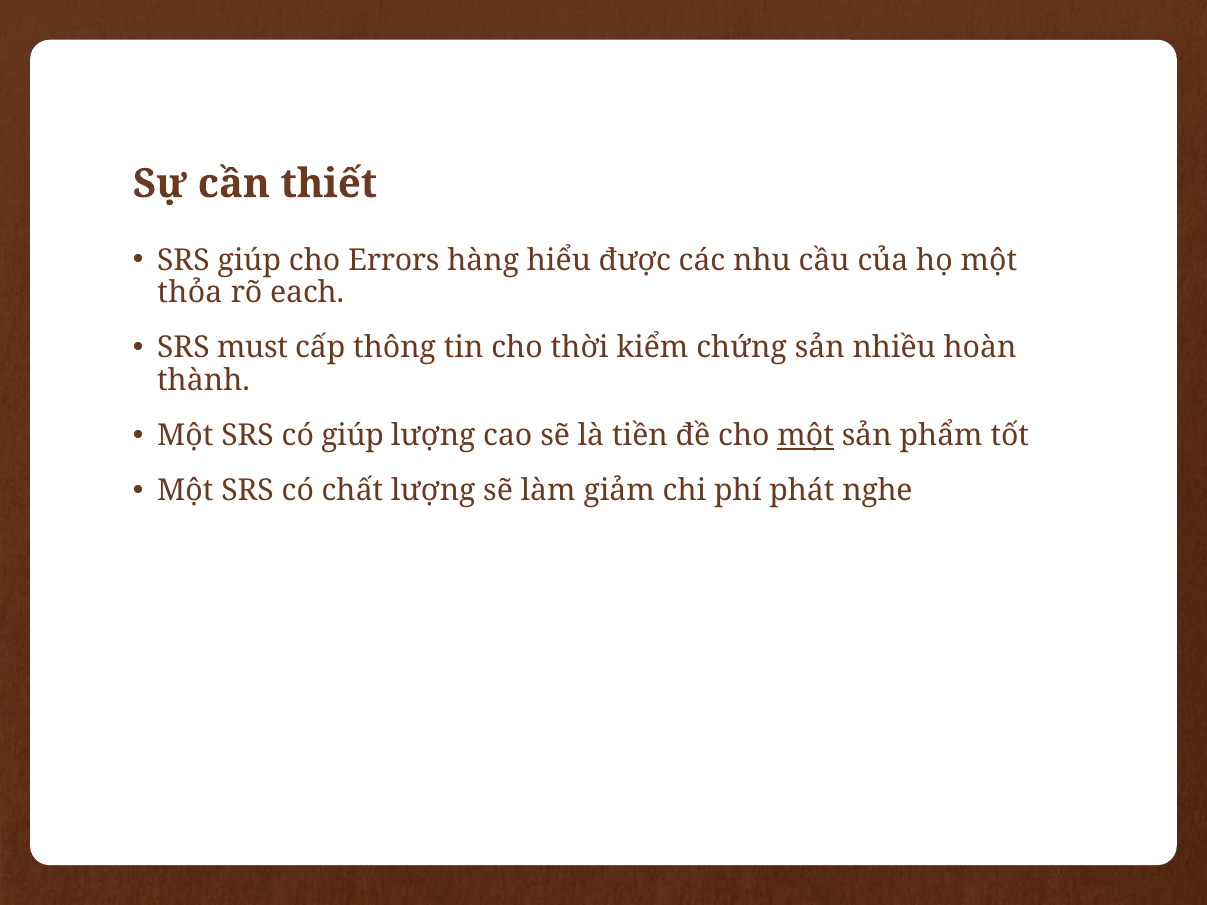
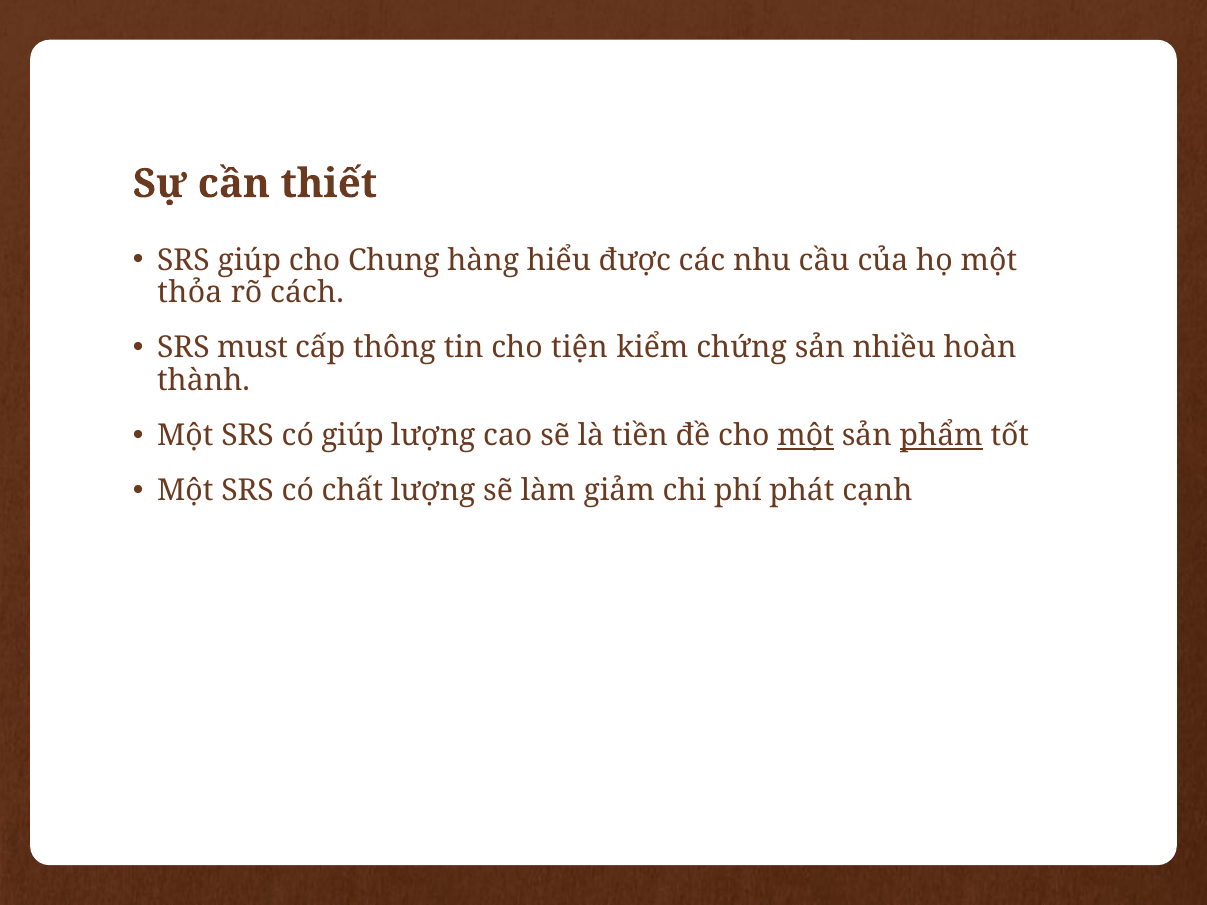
Errors: Errors -> Chung (394, 260)
each: each -> cách (307, 293)
thời: thời -> tiện (579, 348)
phẩm underline: none -> present (941, 436)
nghe: nghe -> cạnh (877, 491)
